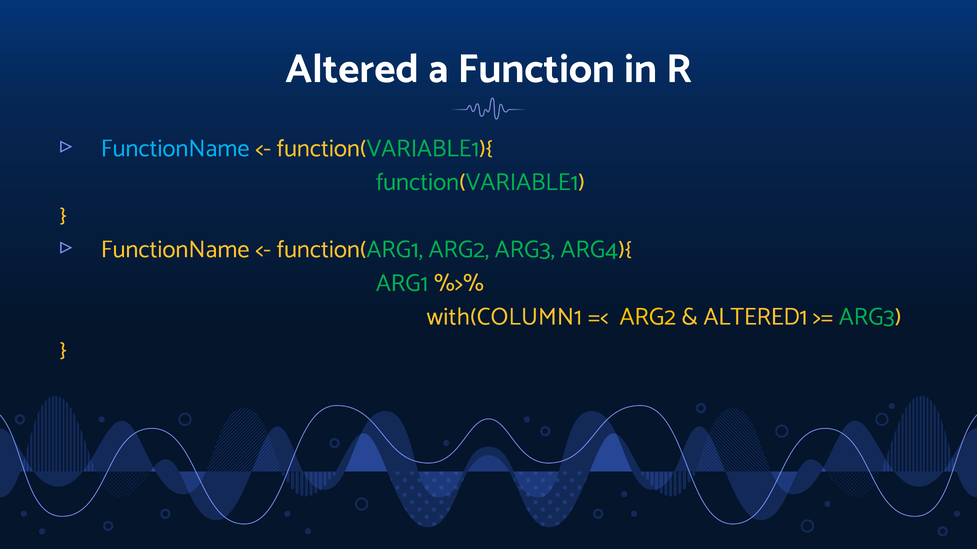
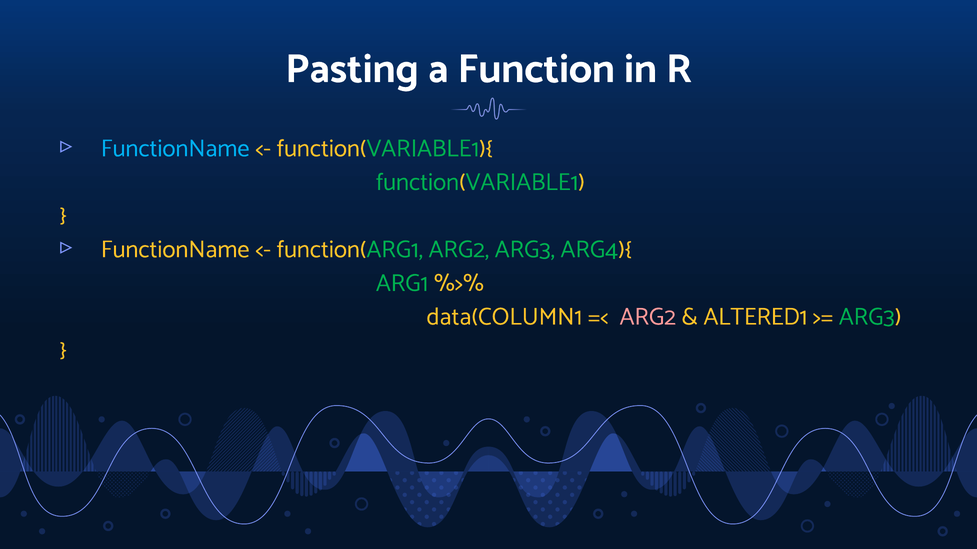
Altered: Altered -> Pasting (352, 69)
with(COLUMN1: with(COLUMN1 -> data(COLUMN1 (504, 317)
ARG2 colour: yellow -> pink (648, 317)
